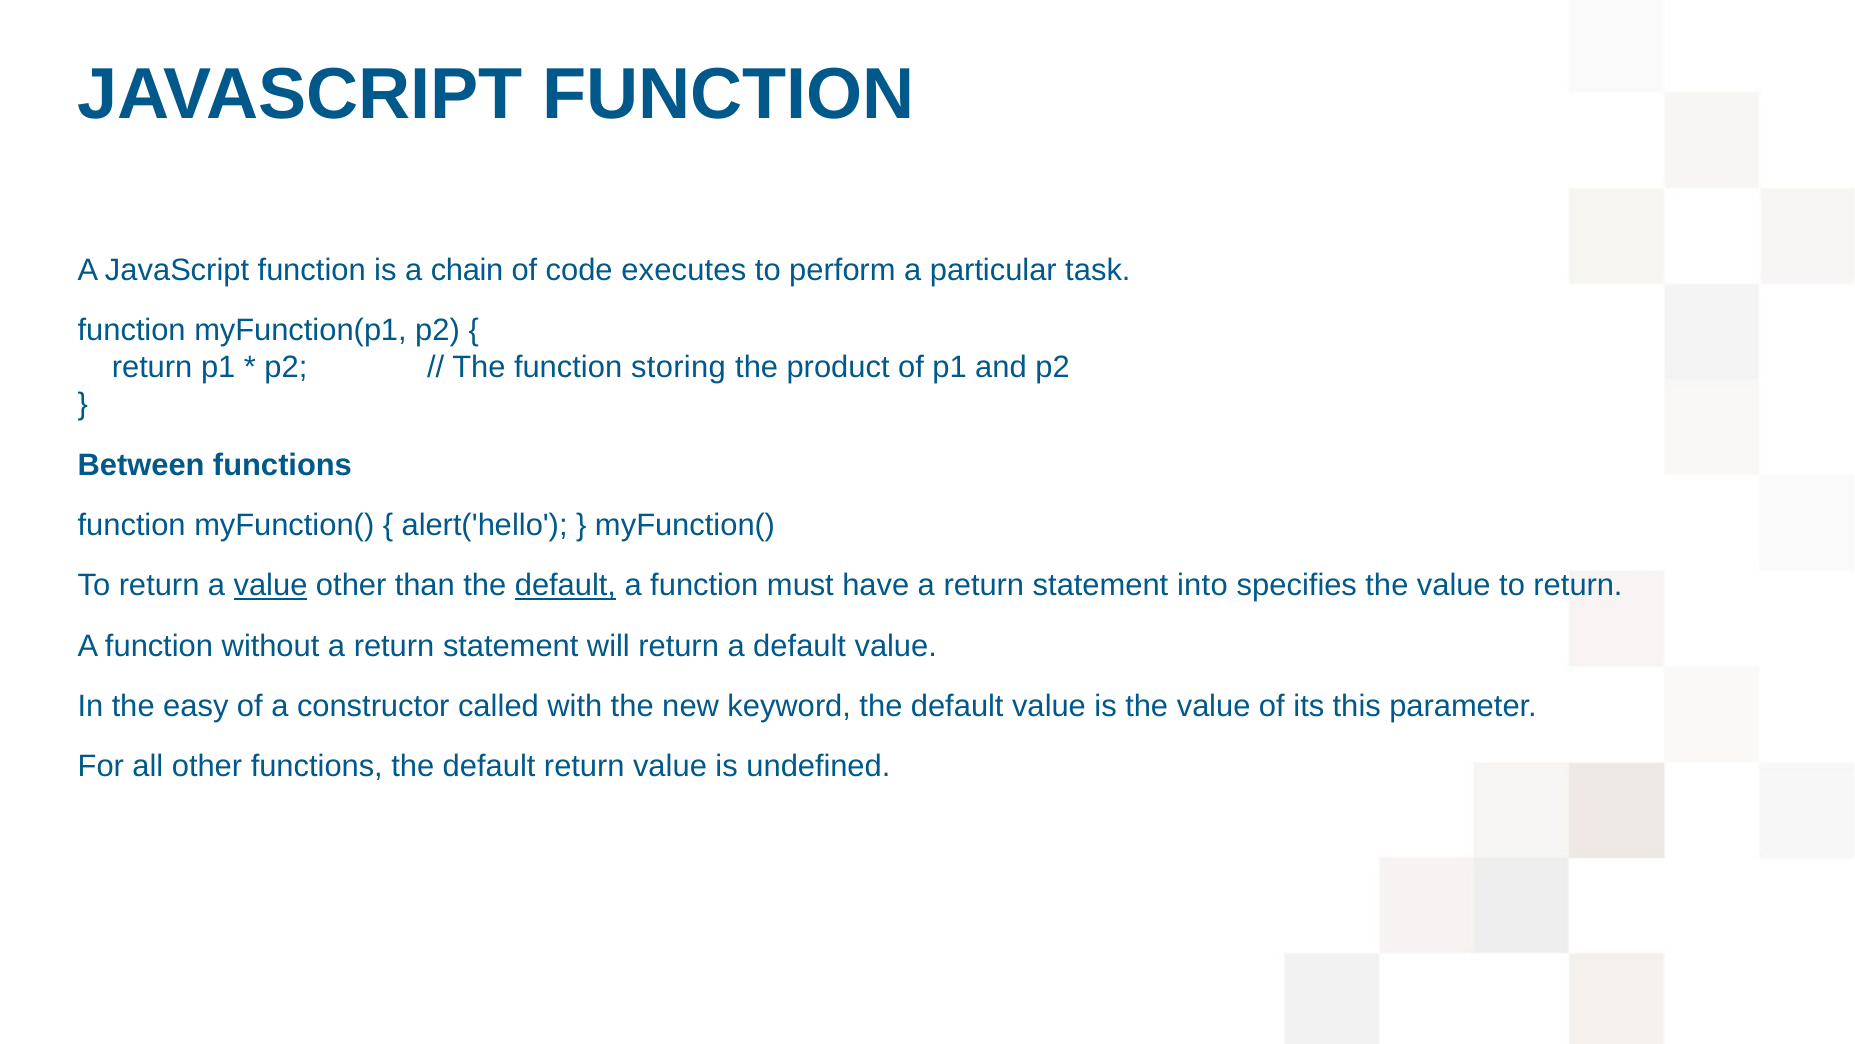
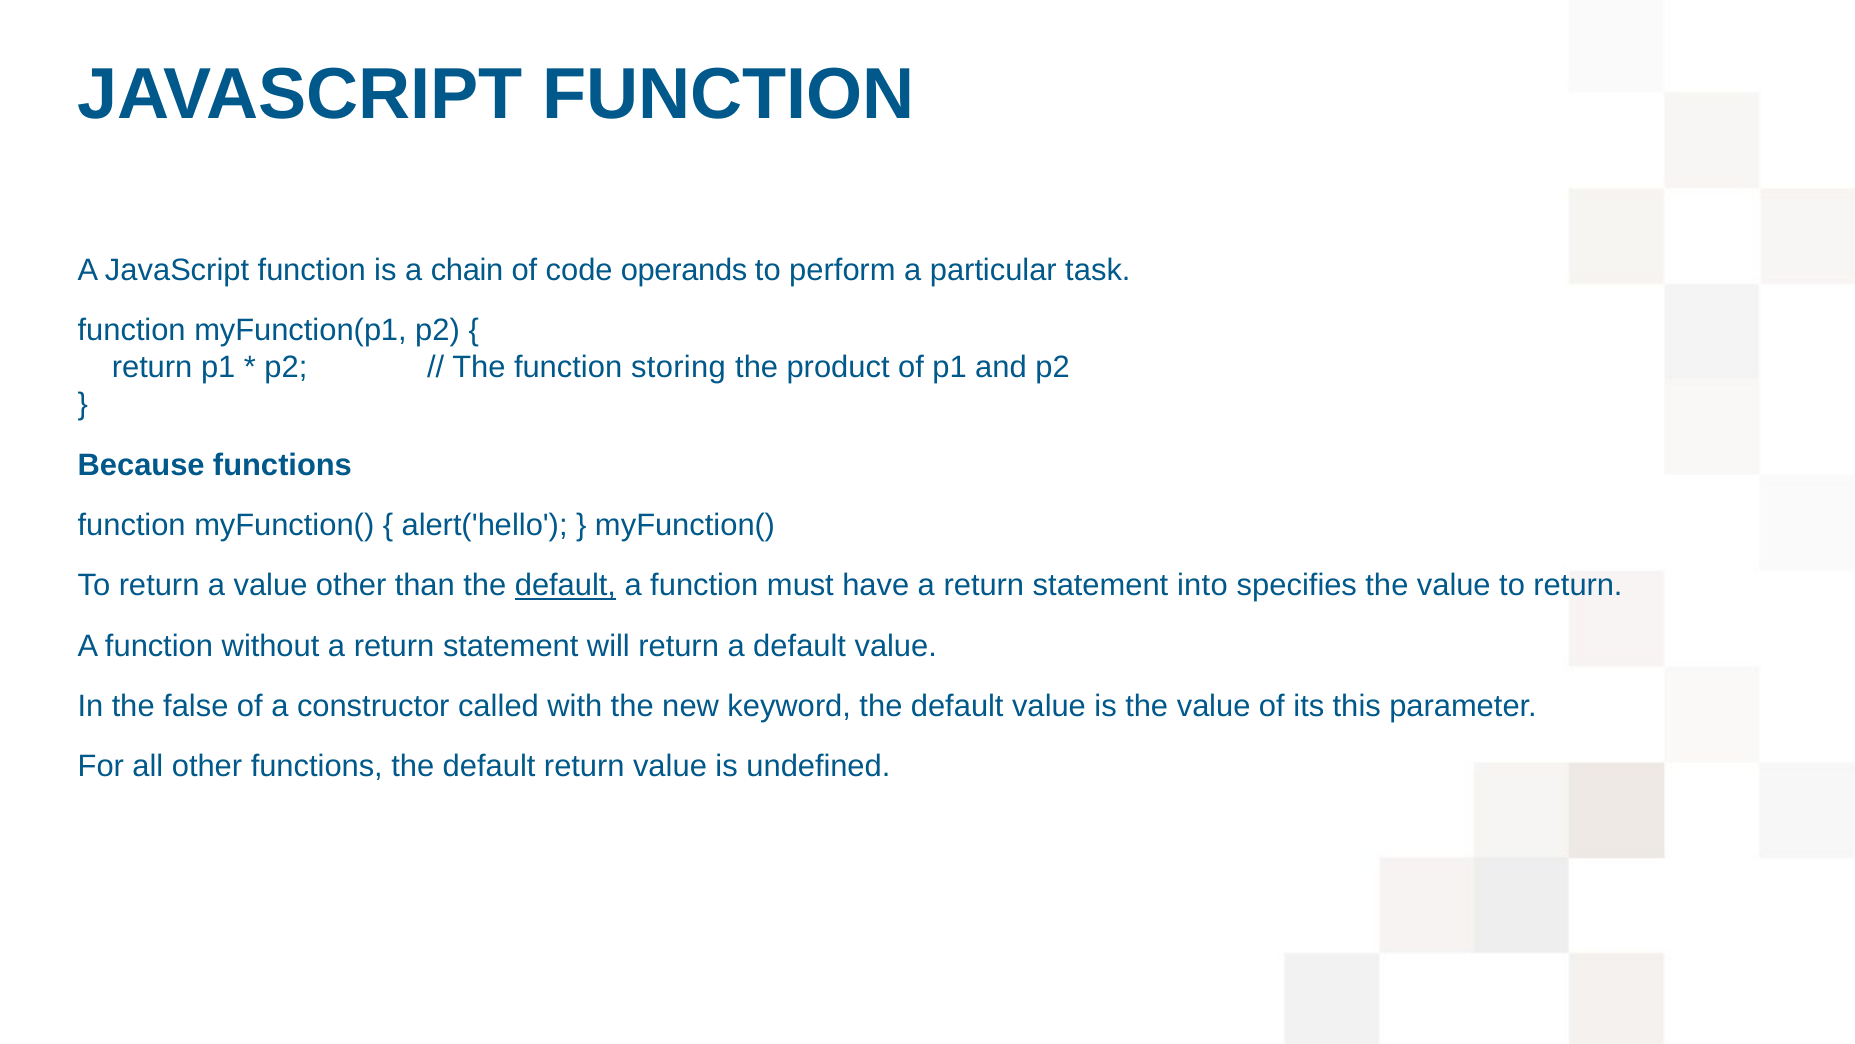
executes: executes -> operands (684, 270)
Between: Between -> Because (141, 465)
value underline: present -> none (271, 585)
easy: easy -> false (196, 706)
